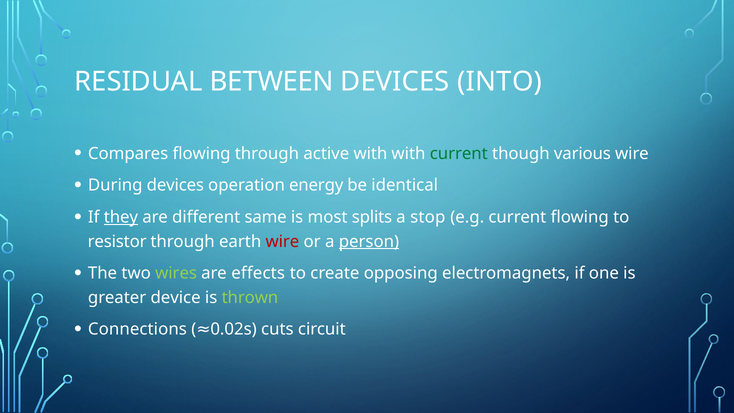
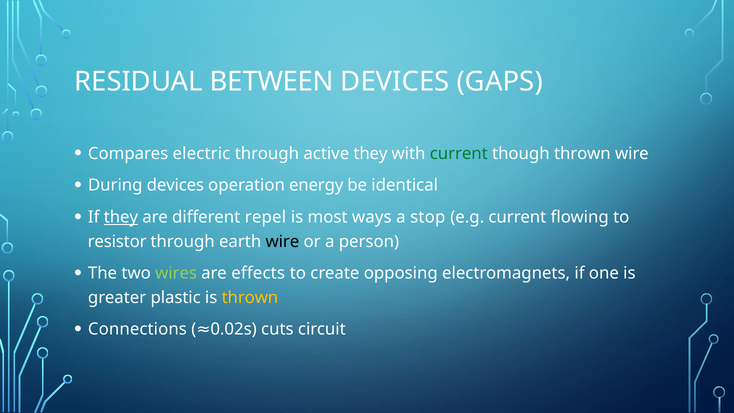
INTO: INTO -> GAPS (500, 82)
Compares flowing: flowing -> electric (201, 153)
active with: with -> they (371, 153)
though various: various -> thrown (582, 153)
same: same -> repel (265, 217)
splits: splits -> ways (372, 217)
wire colour: red -> black (282, 241)
person underline: present -> none (369, 241)
device: device -> plastic (176, 297)
thrown colour: light green -> yellow (250, 297)
